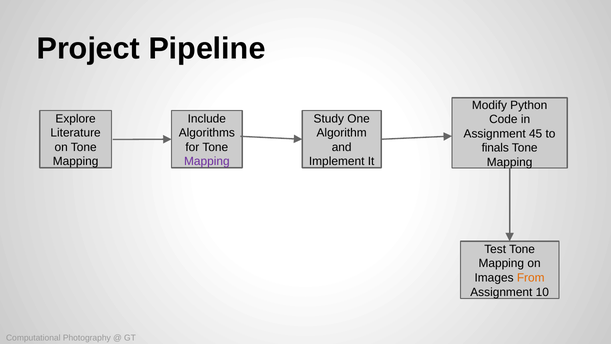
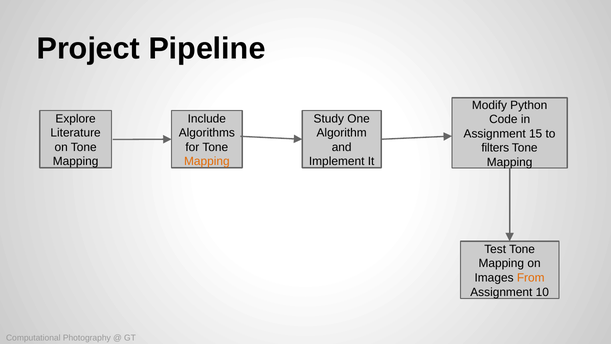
45: 45 -> 15 (536, 134)
finals: finals -> filters (495, 148)
Mapping colour: purple -> orange (207, 161)
